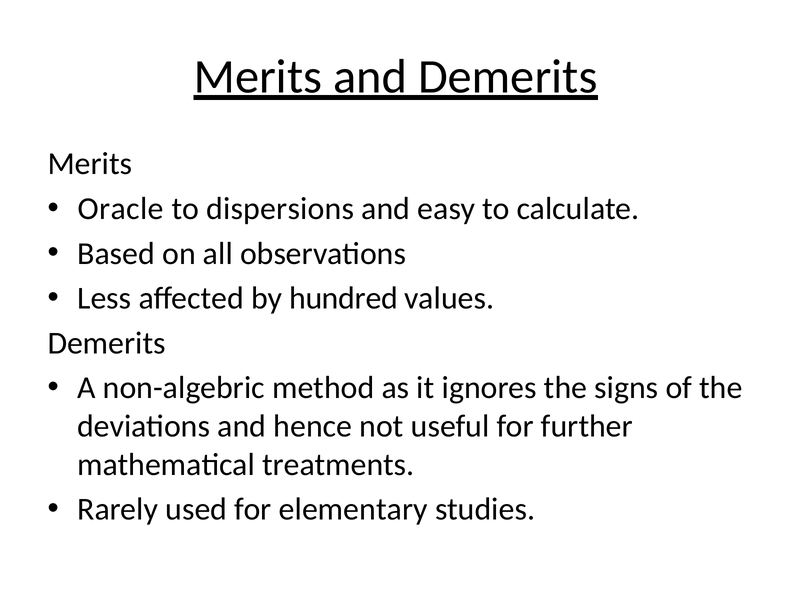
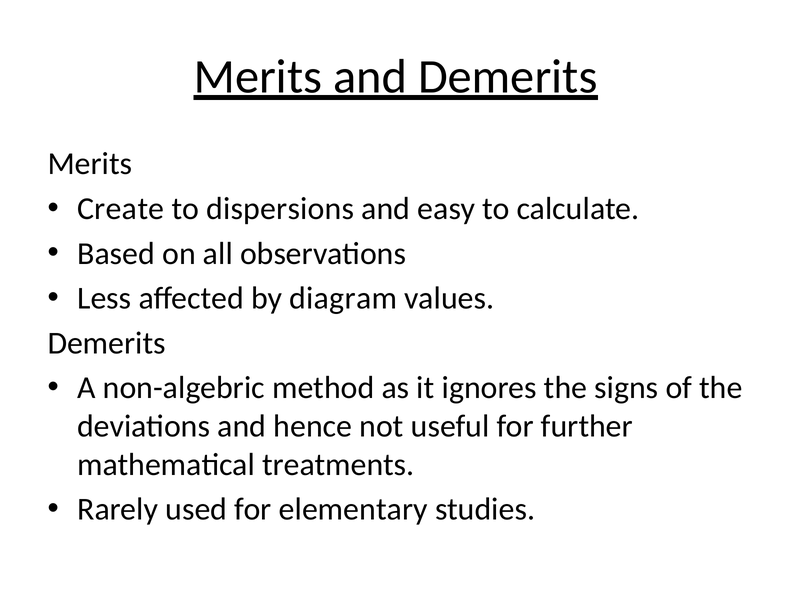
Oracle: Oracle -> Create (121, 209)
hundred: hundred -> diagram (343, 298)
